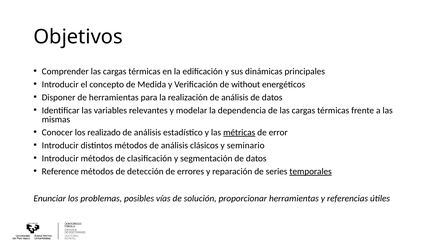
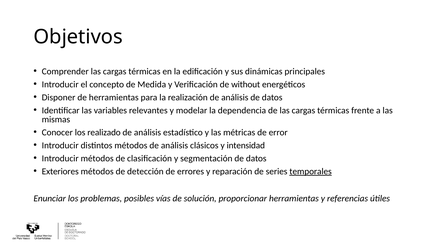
métricas underline: present -> none (239, 133)
seminario: seminario -> intensidad (246, 146)
Reference: Reference -> Exteriores (60, 172)
